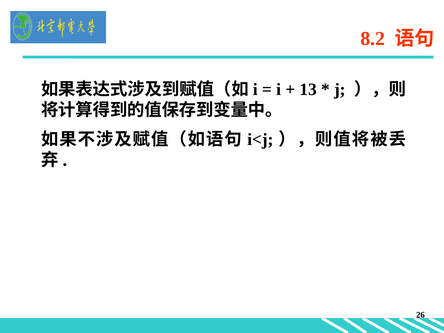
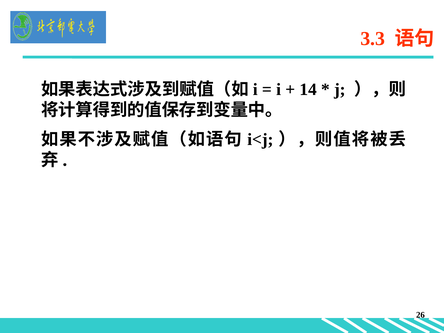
8.2: 8.2 -> 3.3 (373, 39)
13: 13 -> 14 (308, 89)
